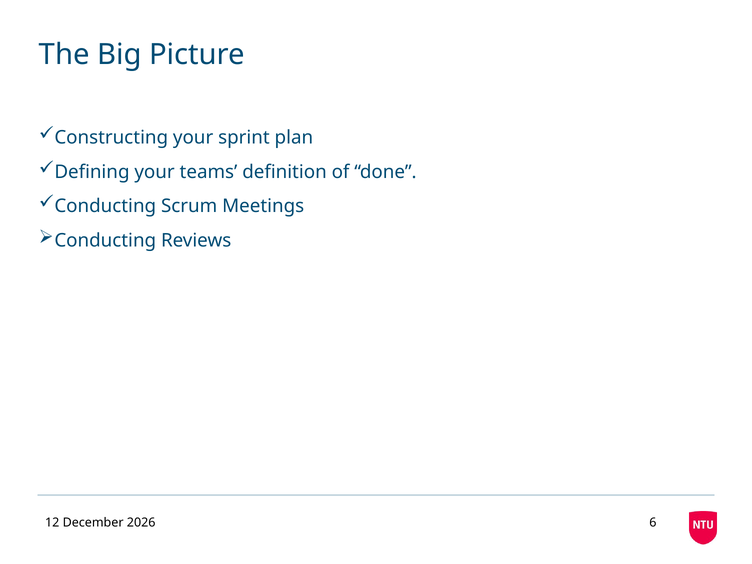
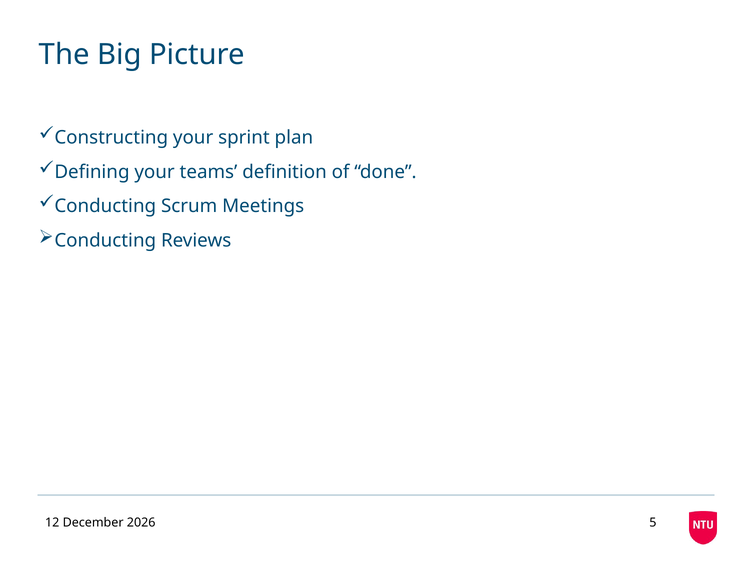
6: 6 -> 5 (653, 523)
